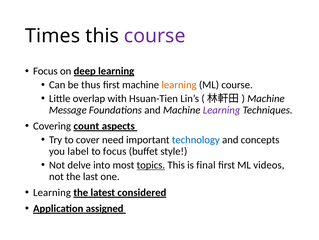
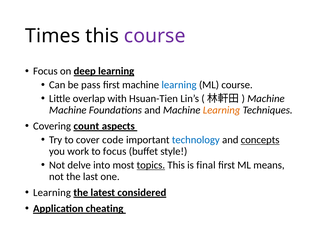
thus: thus -> pass (91, 85)
learning colour: orange -> blue (179, 85)
Message: Message -> Machine (68, 110)
Learning colour: purple -> orange (222, 110)
need: need -> code (113, 139)
concepts underline: none -> present (260, 139)
label: label -> work (78, 151)
videos: videos -> means (269, 165)
assigned: assigned -> cheating (105, 208)
